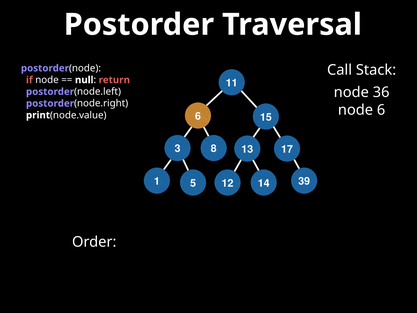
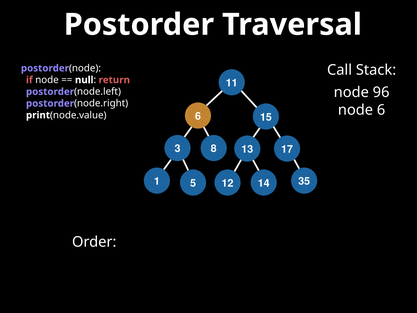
36: 36 -> 96 (381, 92)
39: 39 -> 35 (304, 181)
